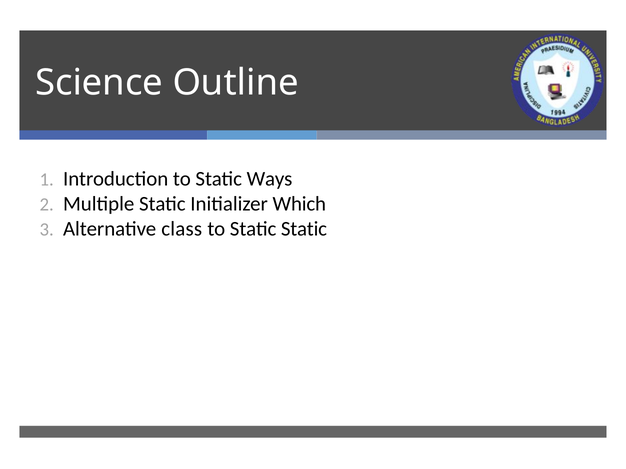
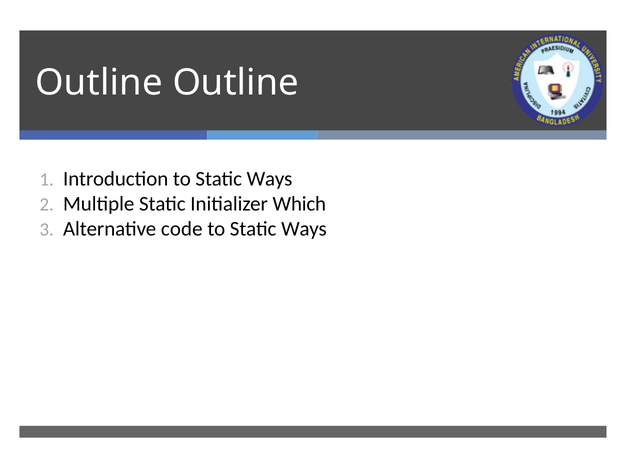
Science: Science -> Outline (99, 83)
class: class -> code (182, 229)
Static: Static -> Ways (304, 229)
